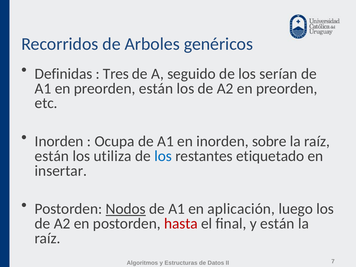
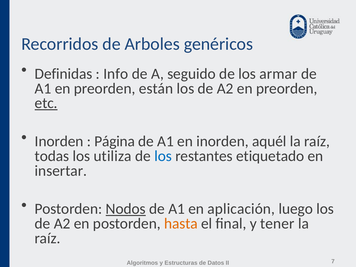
Tres: Tres -> Info (116, 74)
serían: serían -> armar (278, 74)
etc underline: none -> present (46, 103)
Ocupa: Ocupa -> Página (115, 141)
sobre: sobre -> aquél (269, 141)
están: están -> todas (52, 156)
hasta colour: red -> orange (181, 224)
y están: están -> tener (277, 224)
